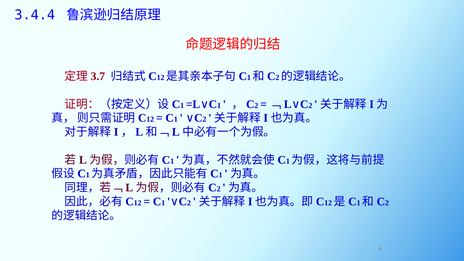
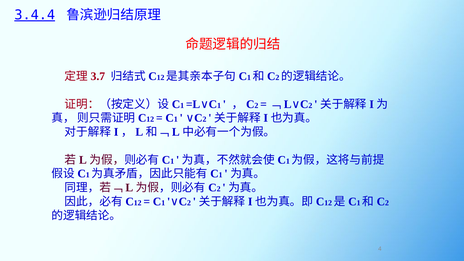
3.4.4 underline: none -> present (35, 15)
